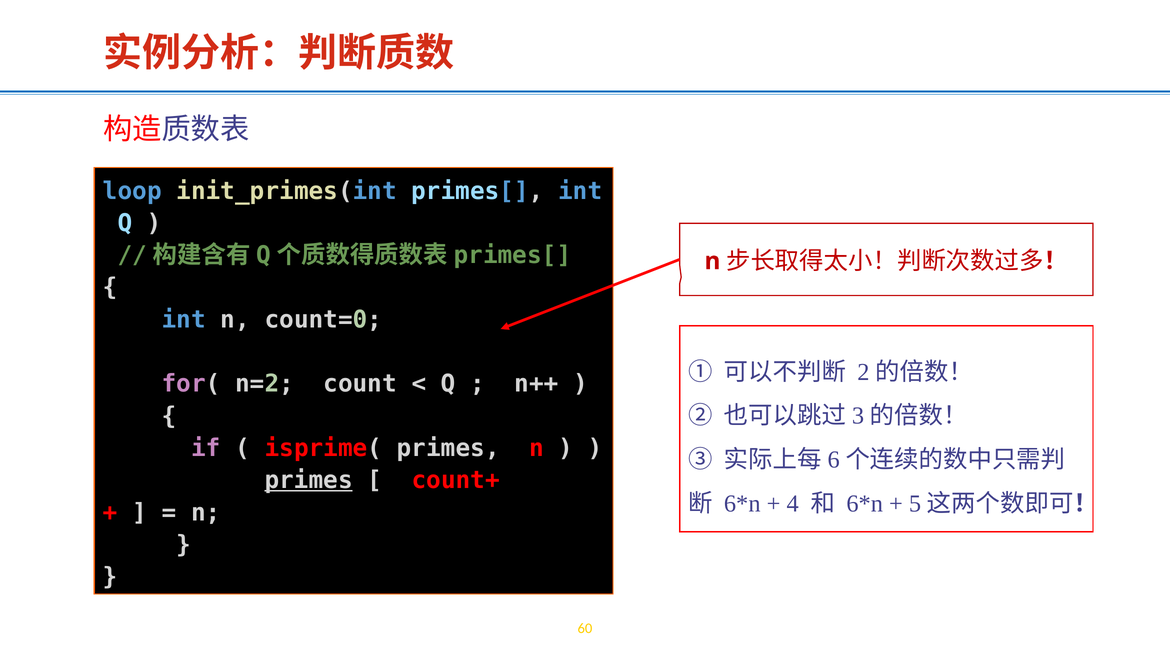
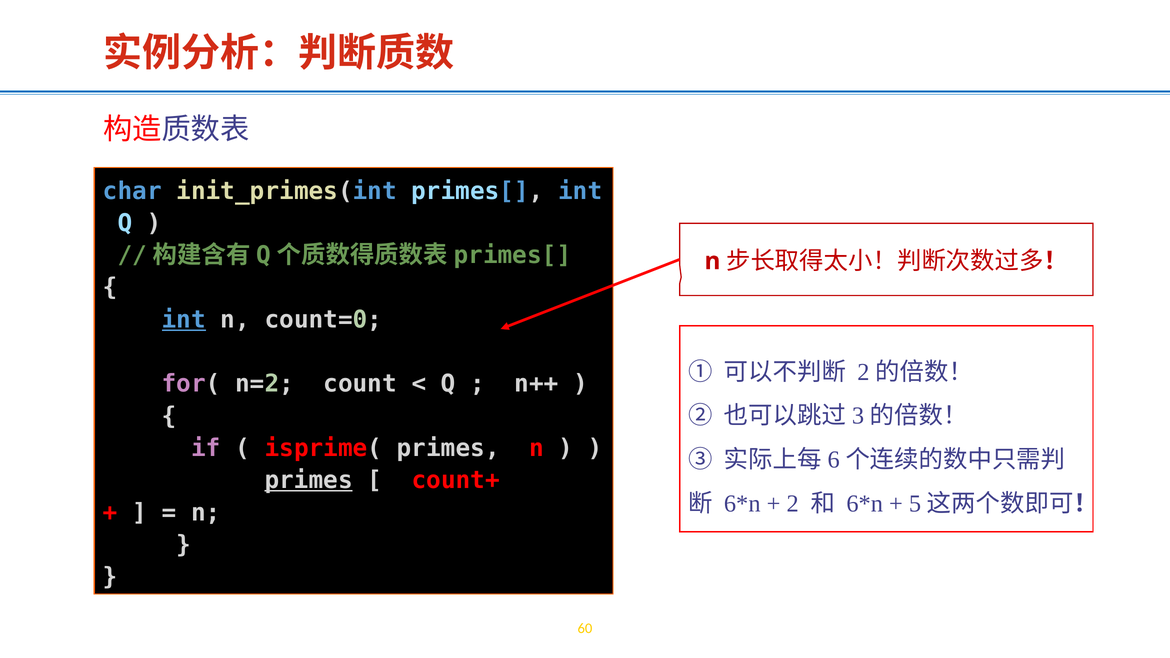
loop: loop -> char (132, 191)
int underline: none -> present (184, 320)
4: 4 -> 2 (793, 504)
